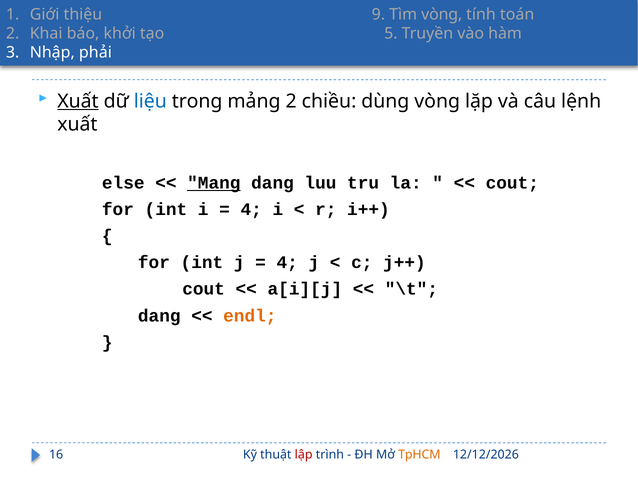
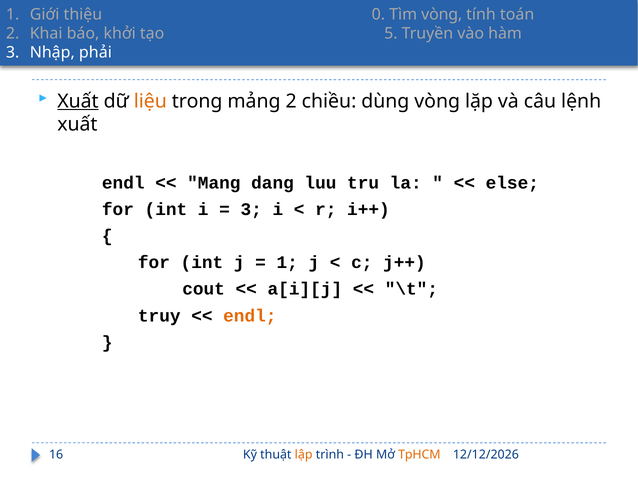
9: 9 -> 0 (378, 14)
liệu colour: blue -> orange (150, 101)
else: else -> endl (123, 183)
Mang underline: present -> none (214, 183)
cout: cout -> else (512, 183)
4: 4 -> 3 (251, 210)
4: 4 -> 1 (287, 263)
dang: dang -> truy (159, 316)
lập colour: red -> orange (304, 455)
